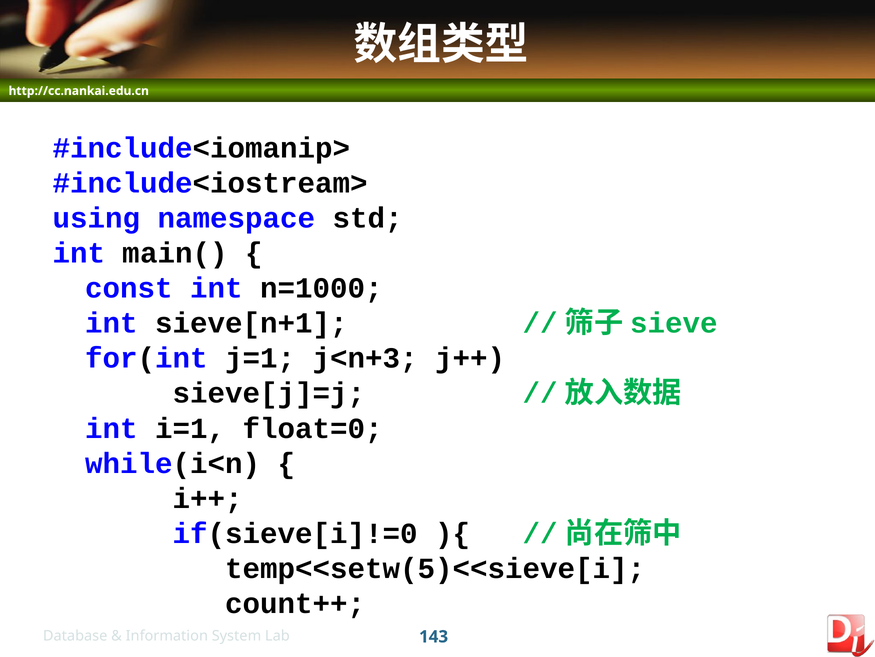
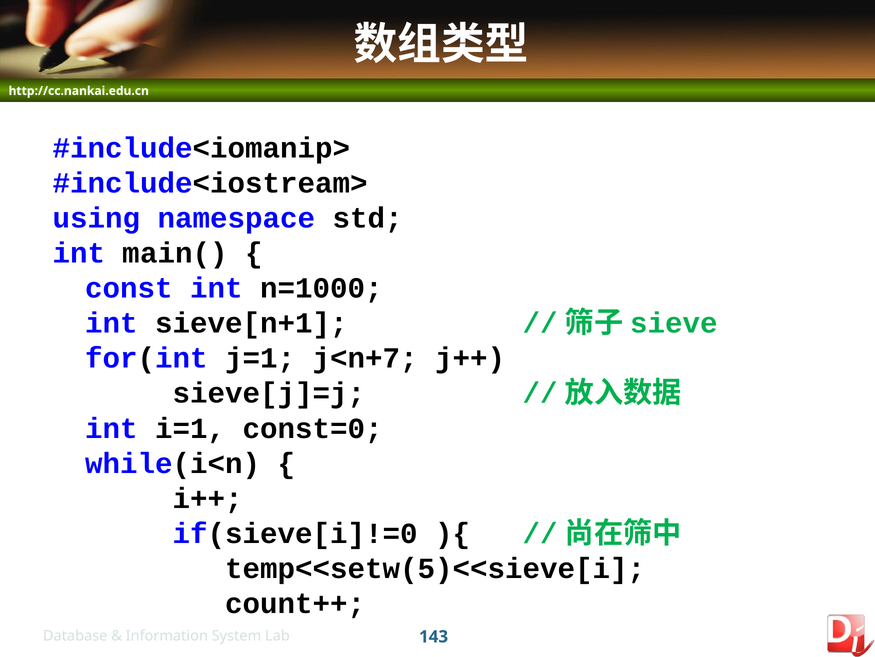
j<n+3: j<n+3 -> j<n+7 (365, 358)
float=0: float=0 -> const=0 (313, 428)
